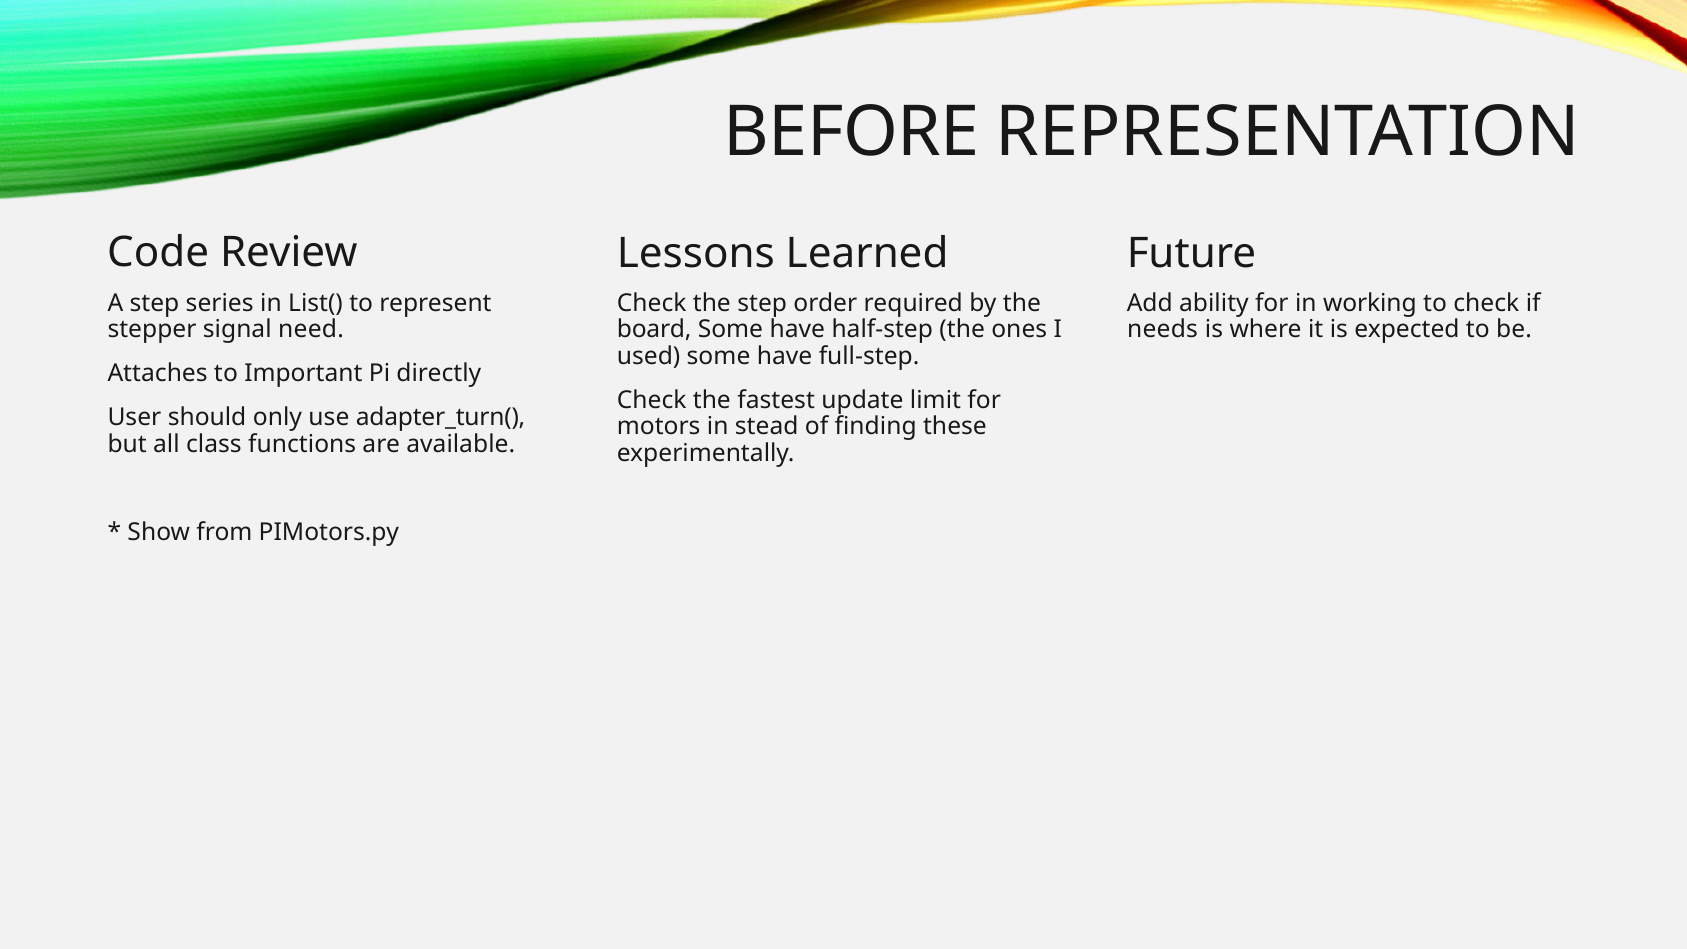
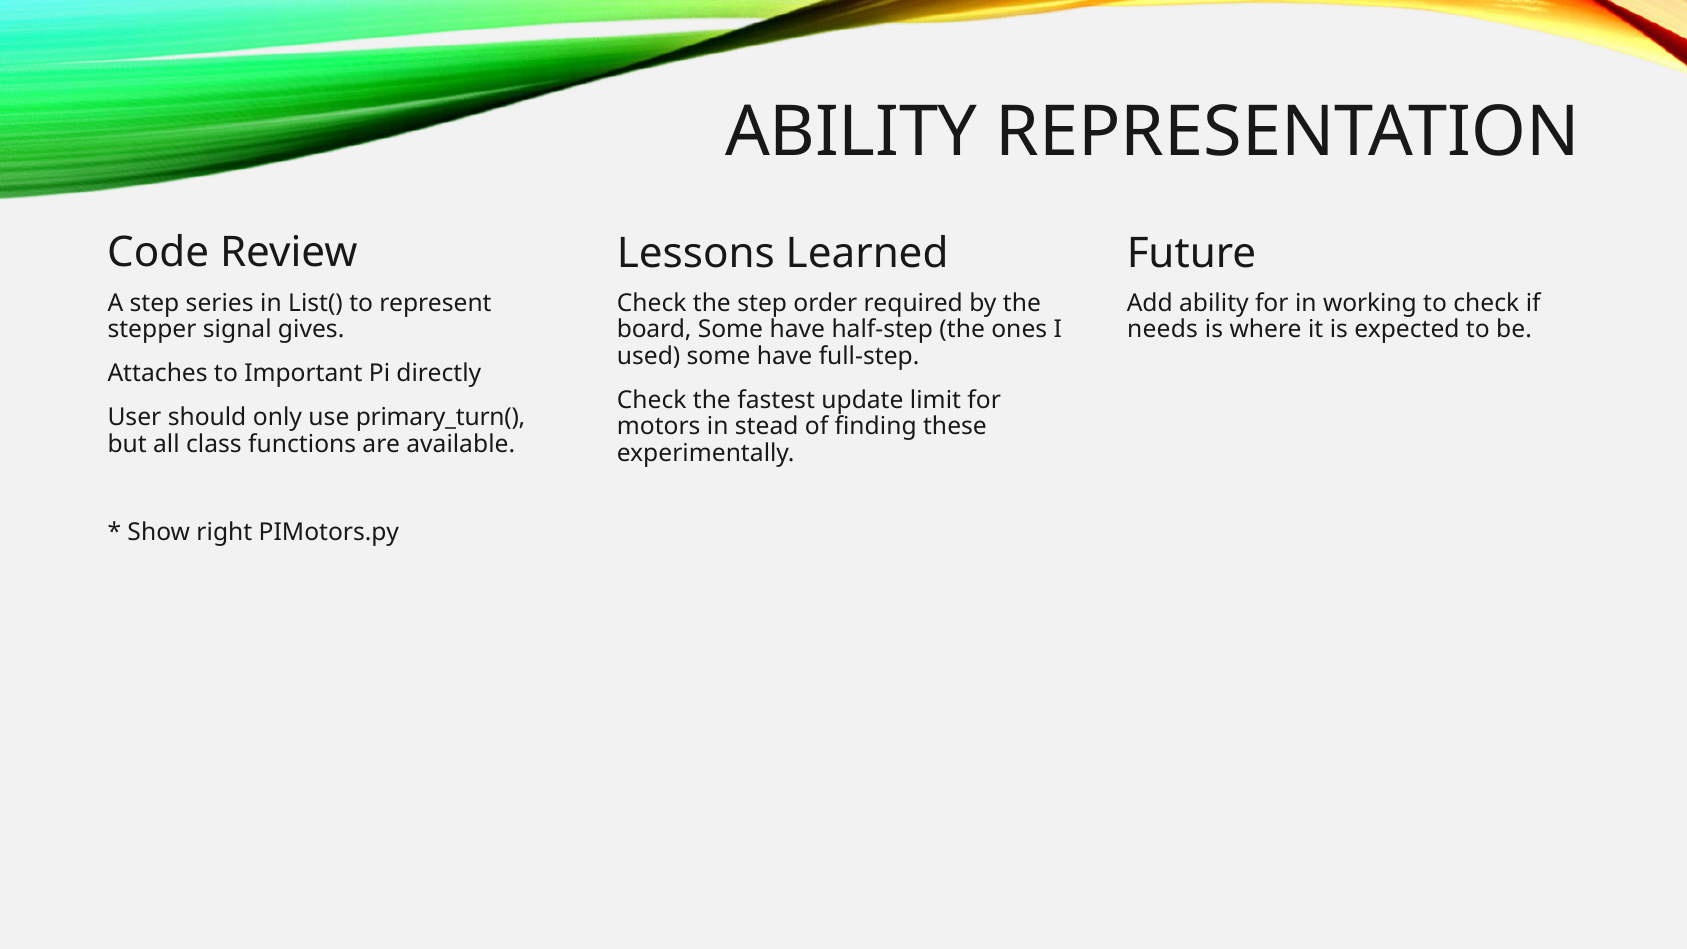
BEFORE: BEFORE -> ABILITY (851, 132)
need: need -> gives (311, 329)
adapter_turn(: adapter_turn( -> primary_turn( (441, 418)
from: from -> right (224, 533)
